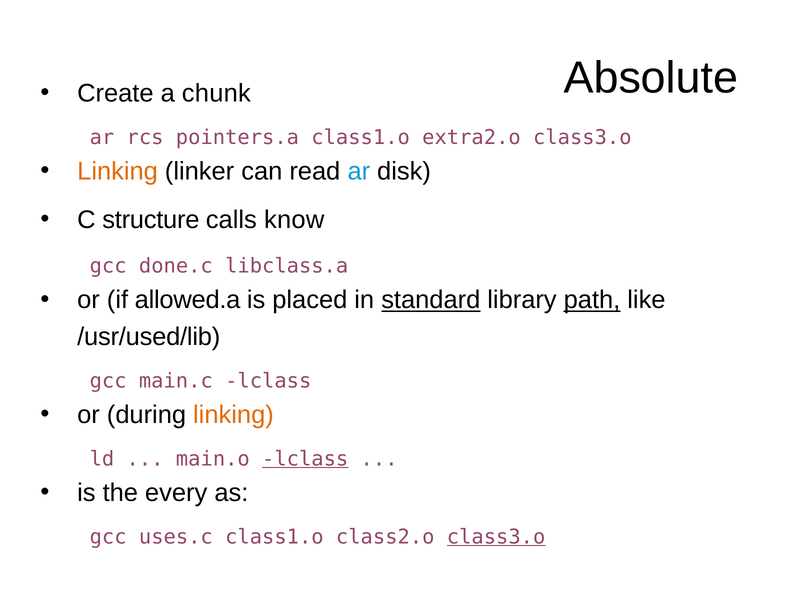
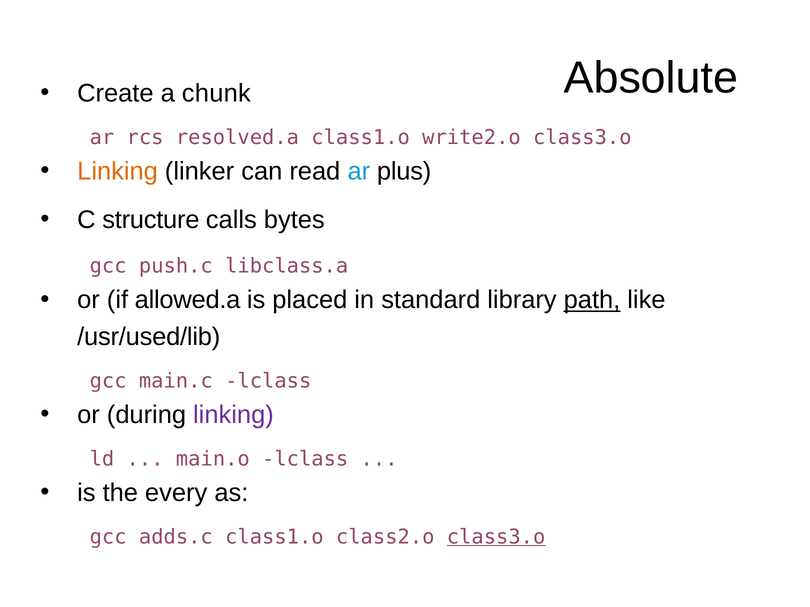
pointers.a: pointers.a -> resolved.a (237, 138)
extra2.o: extra2.o -> write2.o (471, 138)
disk: disk -> plus (404, 172)
know: know -> bytes (294, 220)
done.c: done.c -> push.c (176, 266)
standard underline: present -> none (431, 300)
linking colour: orange -> purple (233, 415)
lclass underline: present -> none (305, 459)
uses.c: uses.c -> adds.c (176, 537)
